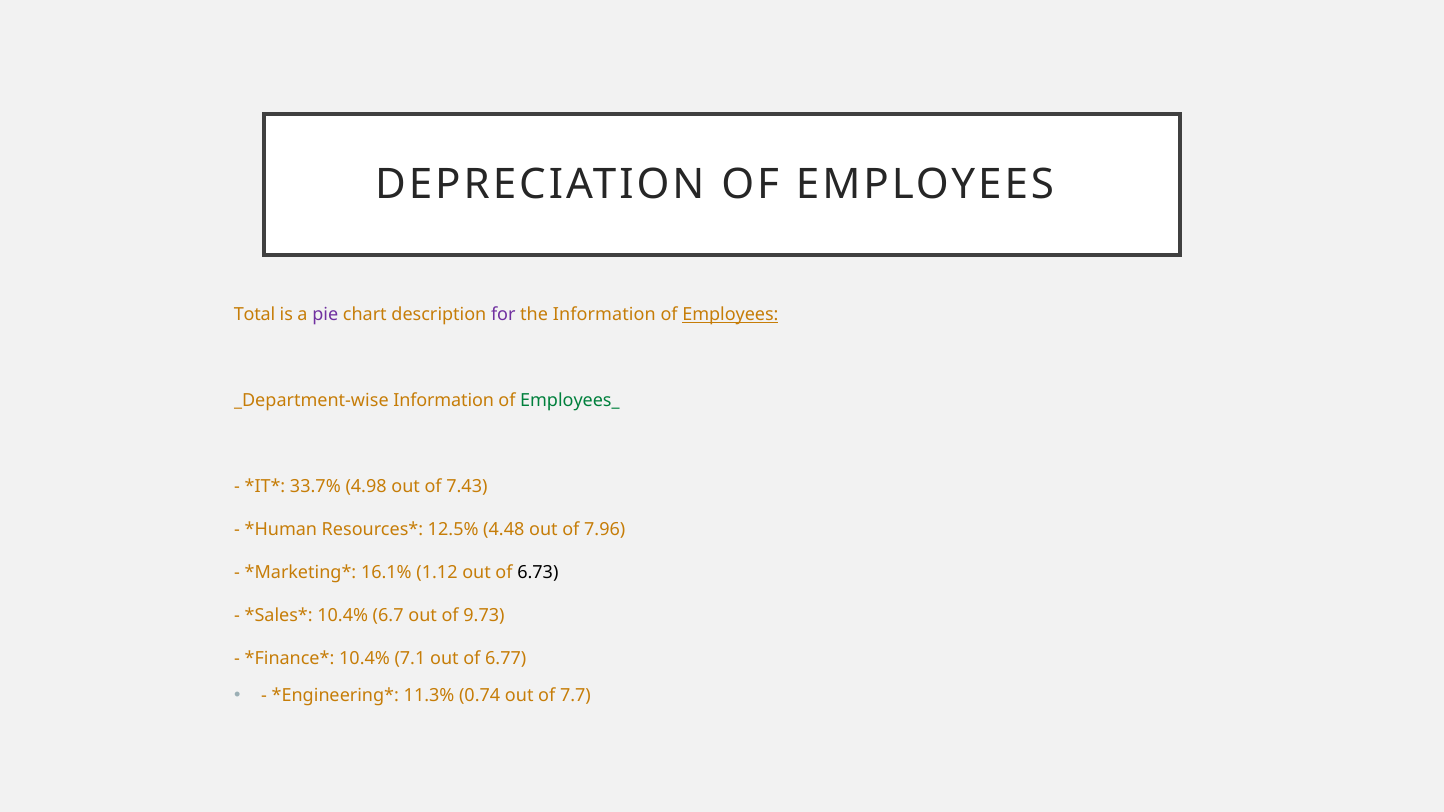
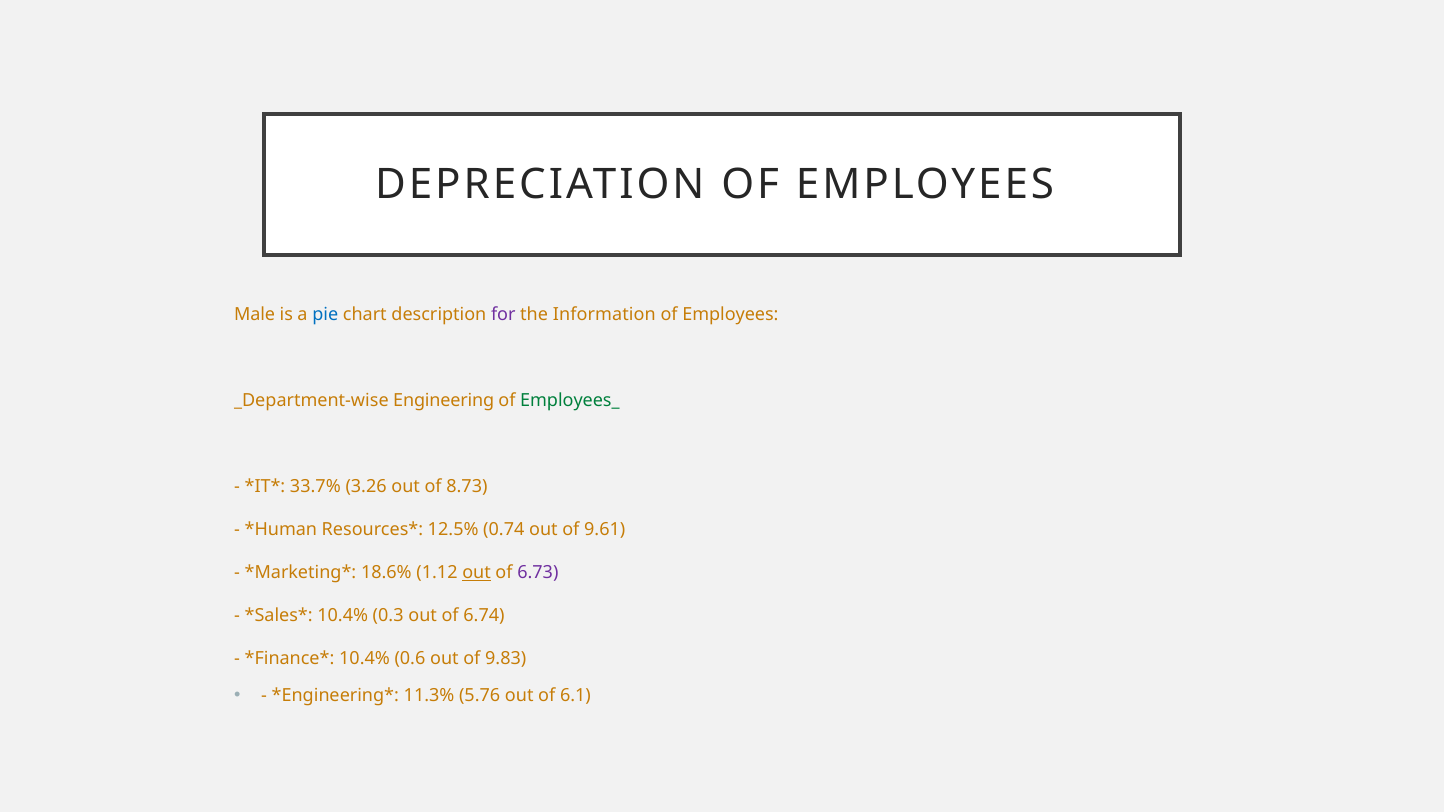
Total: Total -> Male (255, 315)
pie colour: purple -> blue (325, 315)
Employees underline: present -> none (730, 315)
_Department-wise Information: Information -> Engineering (444, 401)
4.98: 4.98 -> 3.26 (366, 487)
7.43: 7.43 -> 8.73 (467, 487)
4.48: 4.48 -> 0.74 (504, 530)
7.96: 7.96 -> 9.61 (605, 530)
16.1%: 16.1% -> 18.6% (386, 573)
out underline: none -> present (477, 573)
6.73 colour: black -> purple (538, 573)
6.7: 6.7 -> 0.3 (388, 616)
9.73: 9.73 -> 6.74 (484, 616)
7.1: 7.1 -> 0.6 (410, 659)
6.77: 6.77 -> 9.83 (506, 659)
0.74: 0.74 -> 5.76 (480, 695)
7.7: 7.7 -> 6.1 (575, 695)
